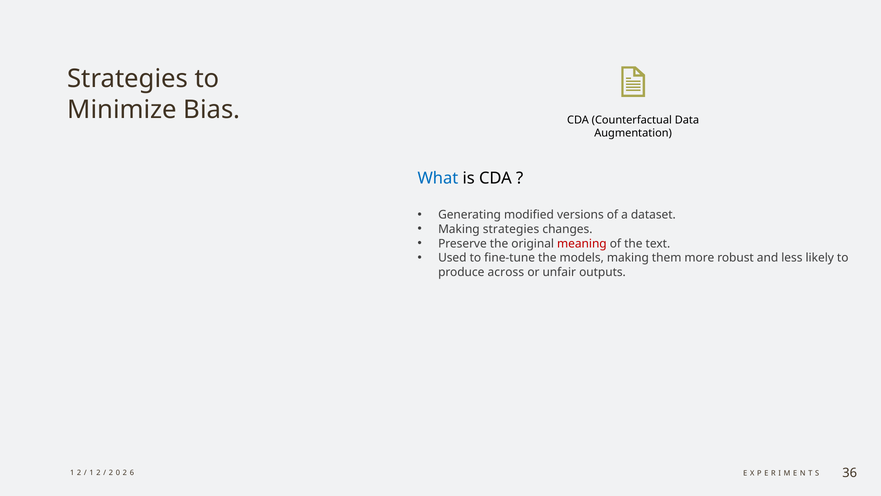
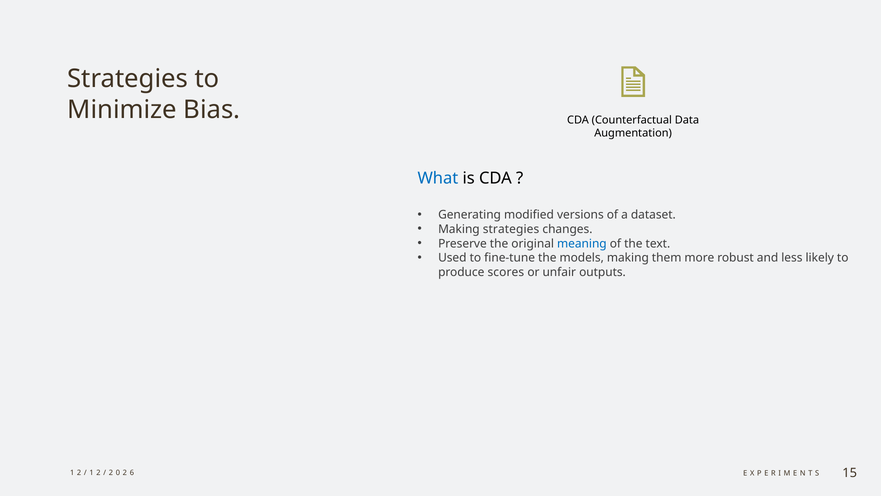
meaning colour: red -> blue (582, 243)
across: across -> scores (506, 272)
36: 36 -> 15 (850, 472)
